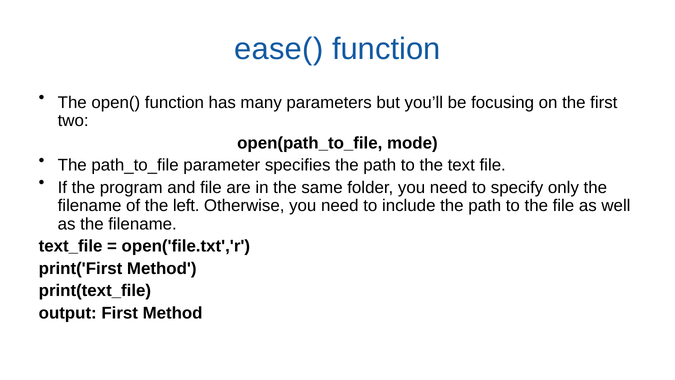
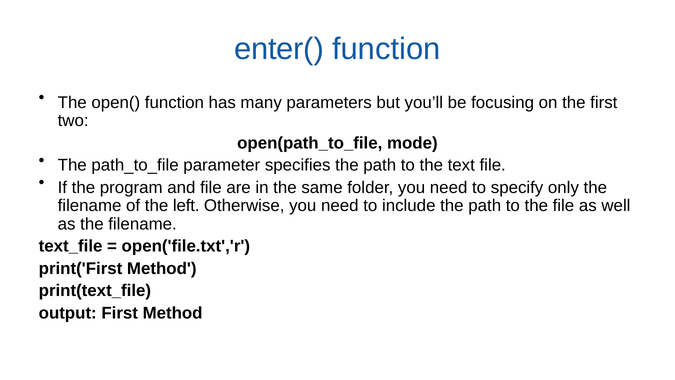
ease(: ease( -> enter( (279, 49)
